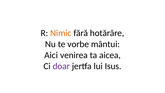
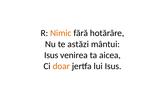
vorbe: vorbe -> astăzi (78, 44)
Aici: Aici -> Isus (51, 55)
doar colour: purple -> orange (61, 66)
